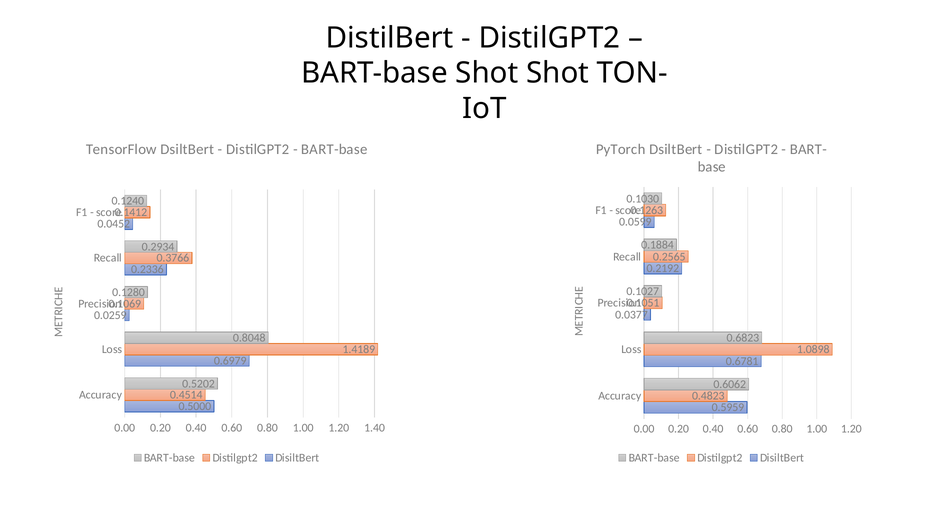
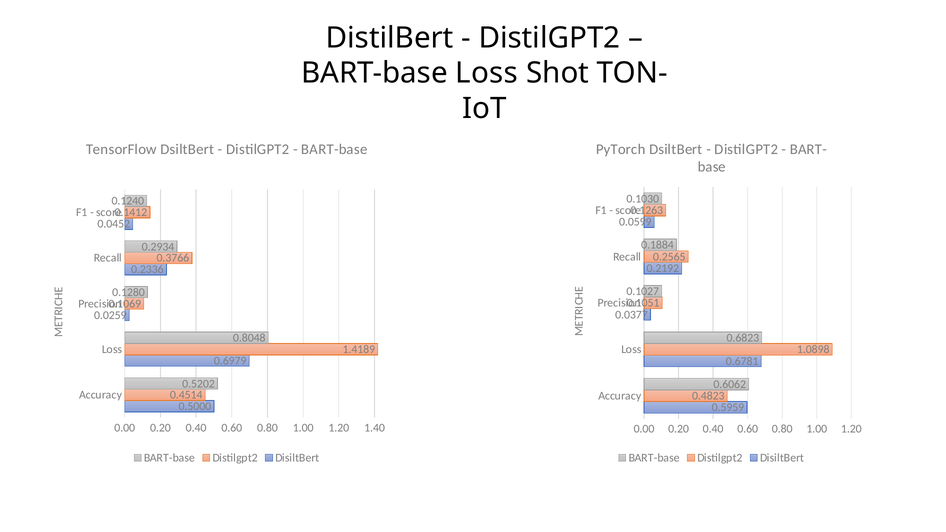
BART-base Shot: Shot -> Loss (487, 73)
